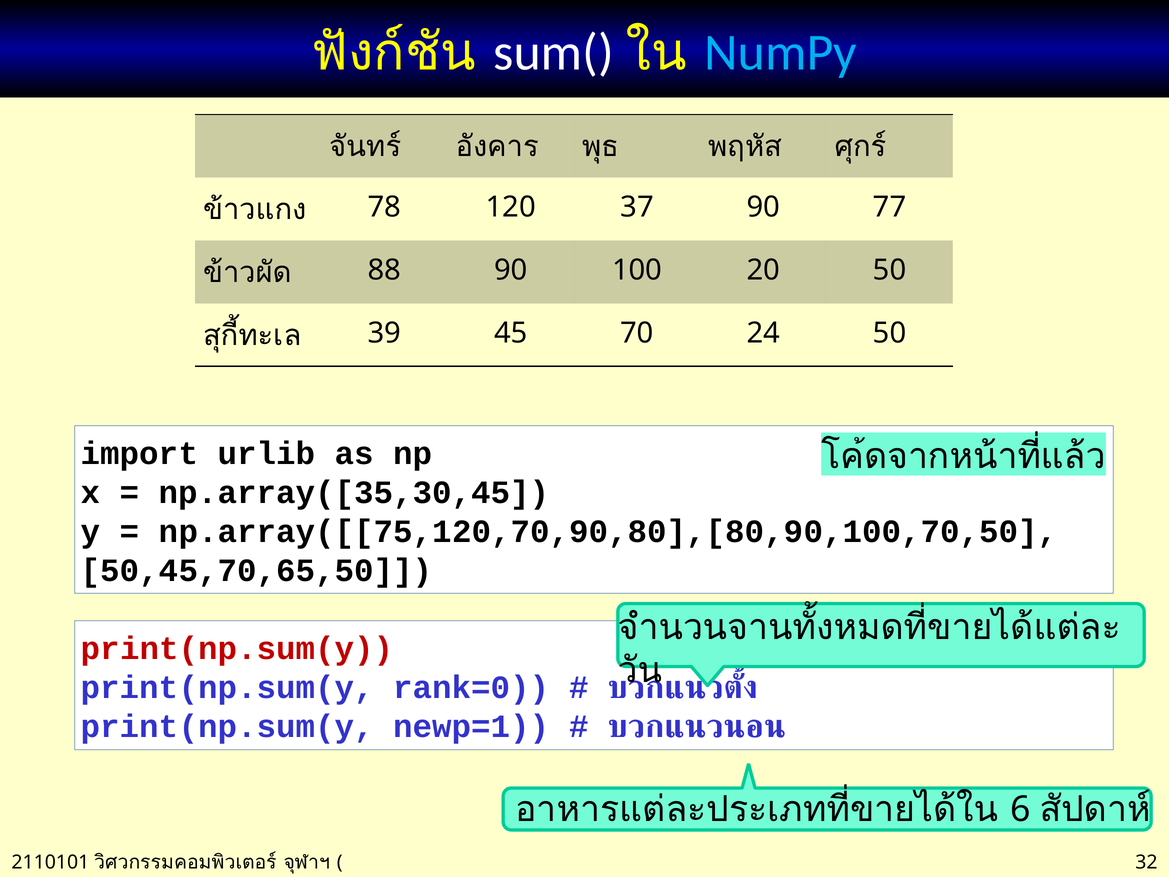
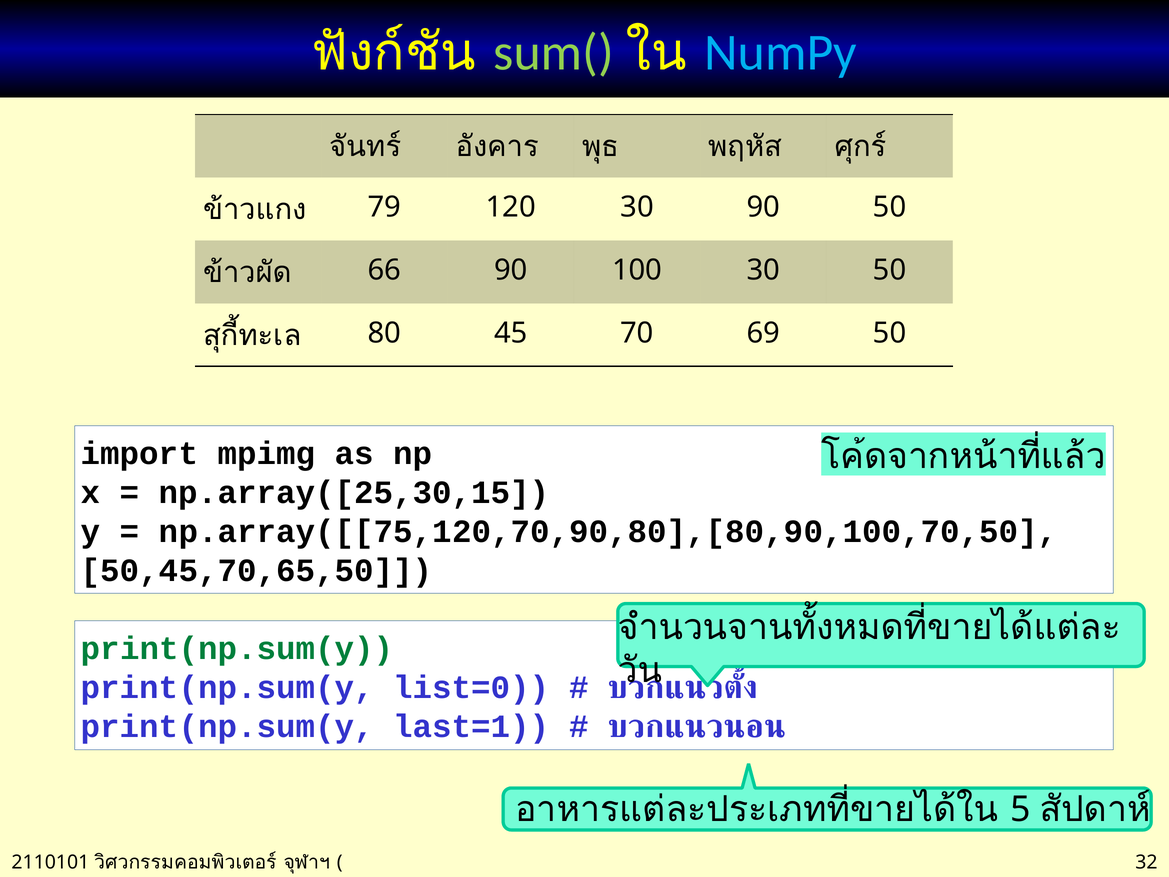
sum( colour: white -> light green (554, 52)
78: 78 -> 79 (385, 207)
120 37: 37 -> 30 (637, 207)
90 77: 77 -> 50 (890, 207)
88: 88 -> 66 (385, 270)
100 20: 20 -> 30 (763, 270)
39: 39 -> 80 (385, 333)
24: 24 -> 69 (763, 333)
urlib: urlib -> mpimg (266, 453)
np.array([35,30,45: np.array([35,30,45 -> np.array([25,30,15 (354, 492)
print(np.sum(y colour: red -> green (237, 648)
rank=0: rank=0 -> list=0 (471, 687)
newp=1: newp=1 -> last=1 (471, 726)
6: 6 -> 5 (1020, 809)
